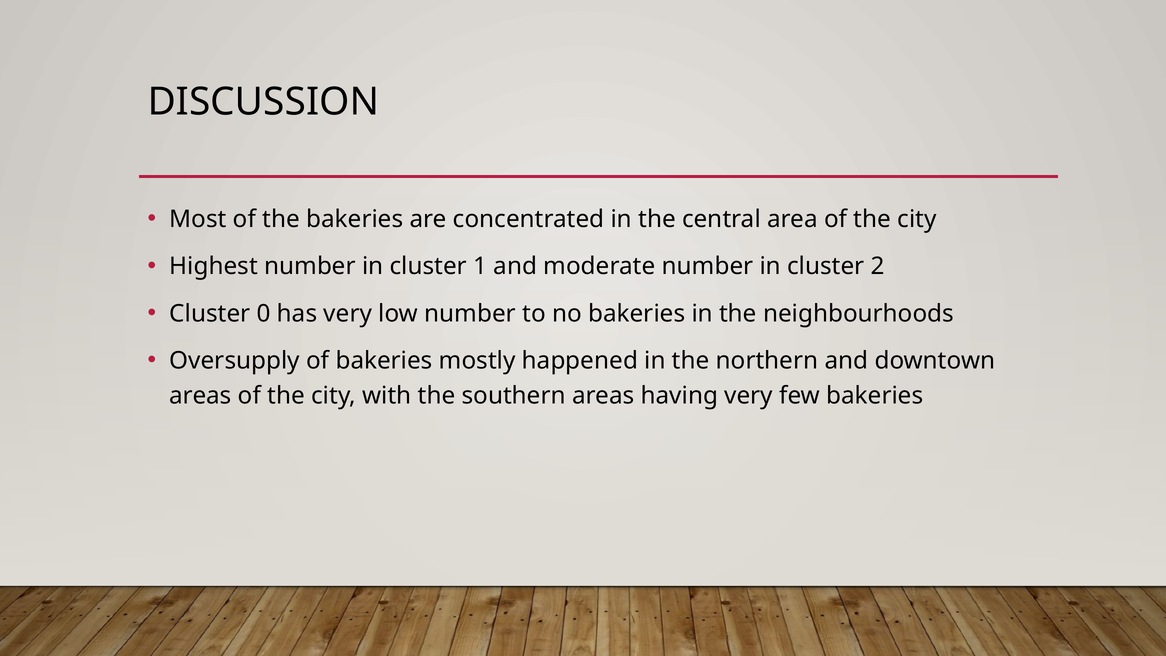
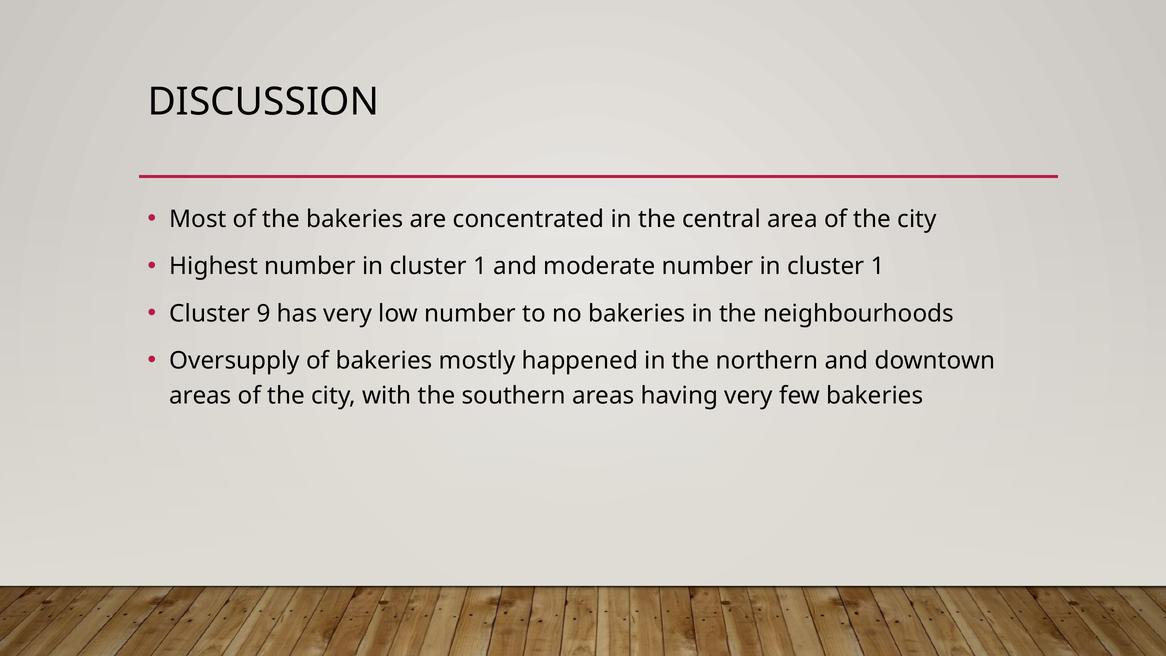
2: 2 -> 1 (878, 266)
0: 0 -> 9 (264, 314)
